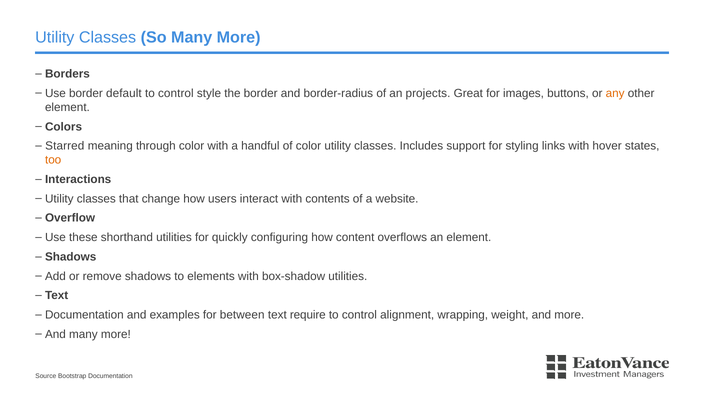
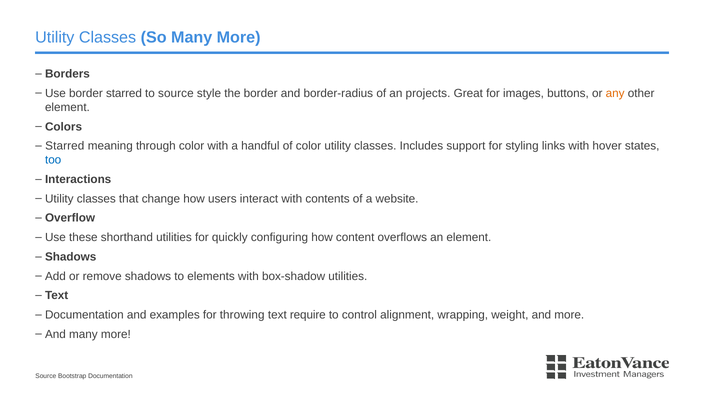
border default: default -> starred (124, 93)
control: control -> source (176, 93)
too colour: orange -> blue (53, 160)
between: between -> throwing (242, 315)
